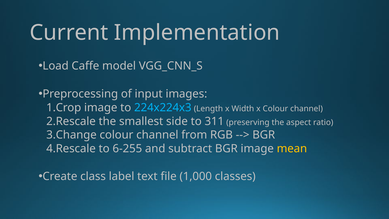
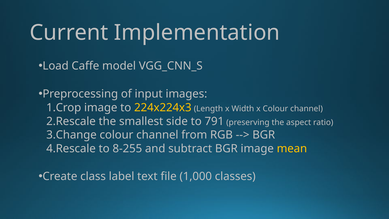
224x224x3 colour: light blue -> yellow (163, 108)
311: 311 -> 791 (214, 121)
6-255: 6-255 -> 8-255 (127, 148)
